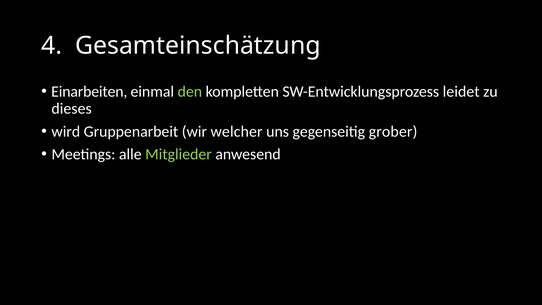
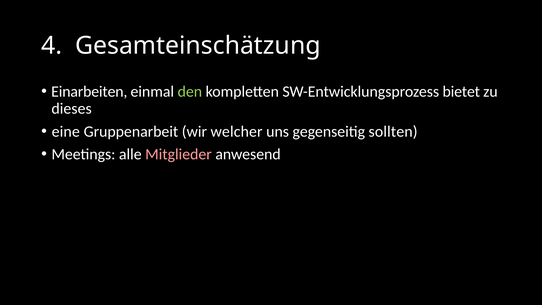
leidet: leidet -> bietet (461, 92)
wird: wird -> eine (66, 131)
grober: grober -> sollten (393, 131)
Mitglieder colour: light green -> pink (179, 154)
